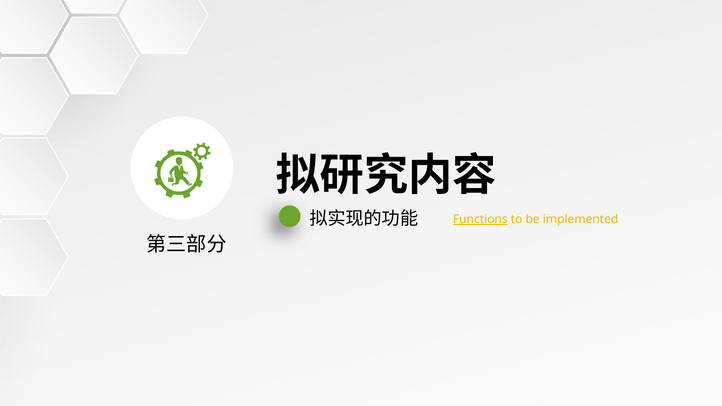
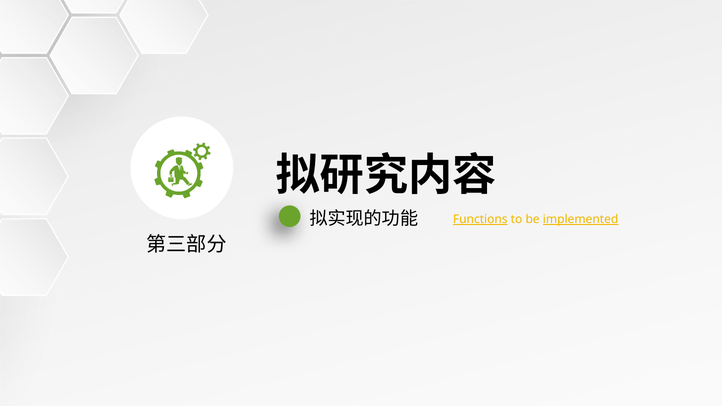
implemented underline: none -> present (581, 219)
